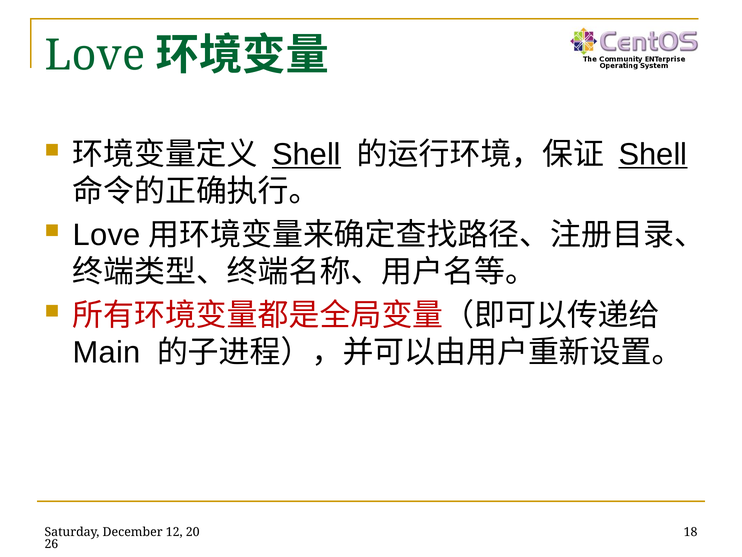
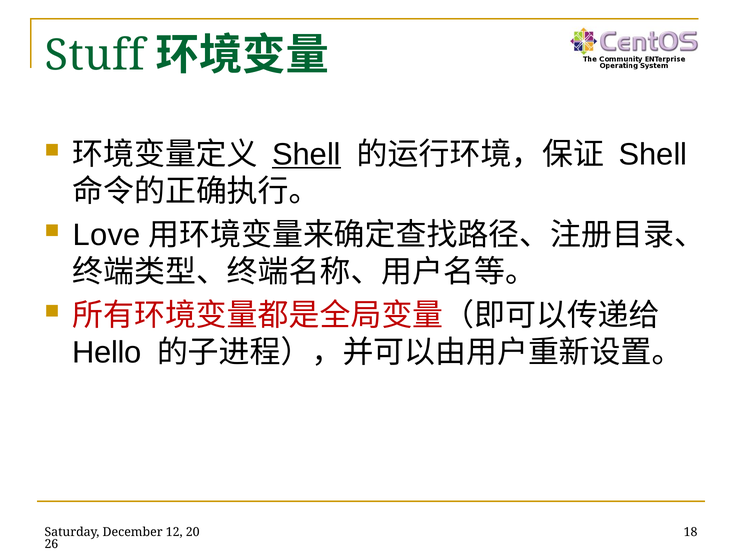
Love: Love -> Stuff (95, 55)
Shell underline: present -> none (653, 154)
Main: Main -> Hello (107, 352)
